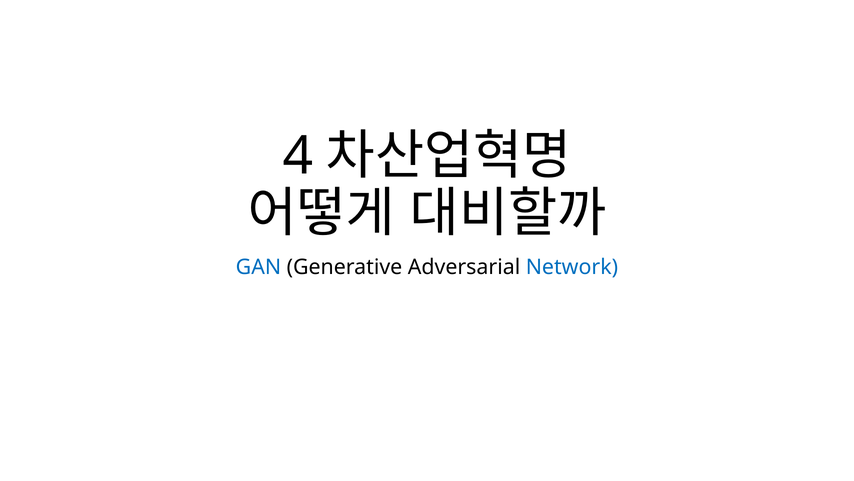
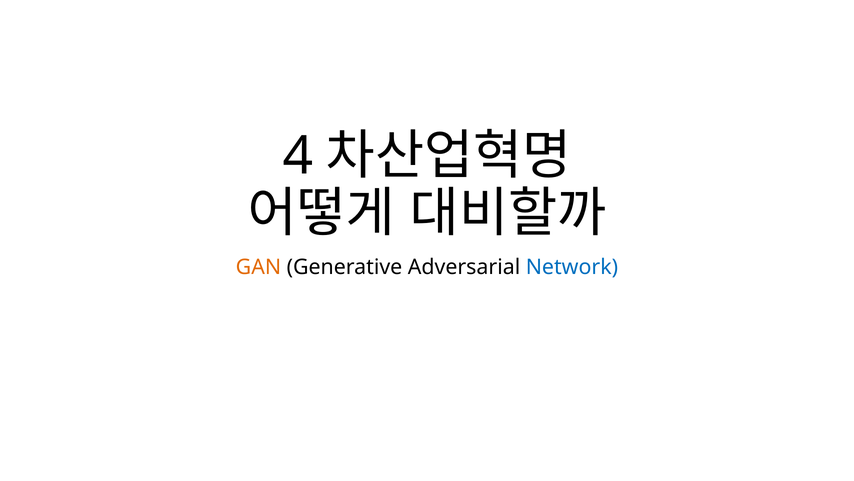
GAN colour: blue -> orange (258, 267)
